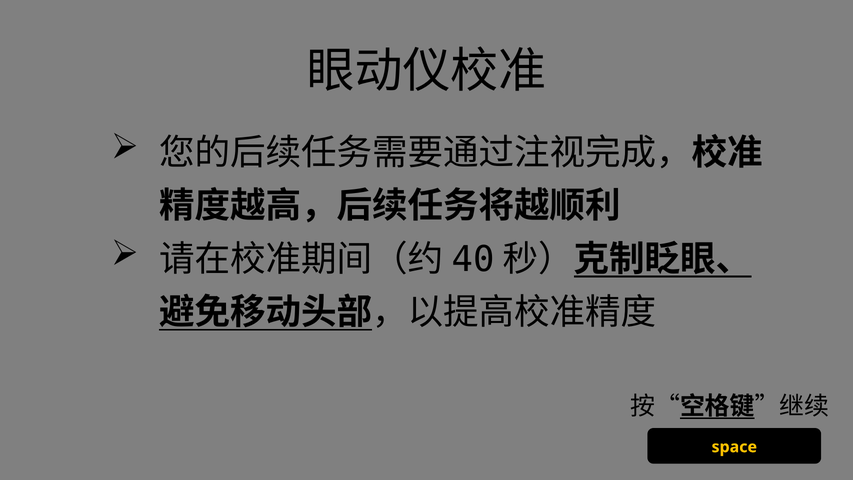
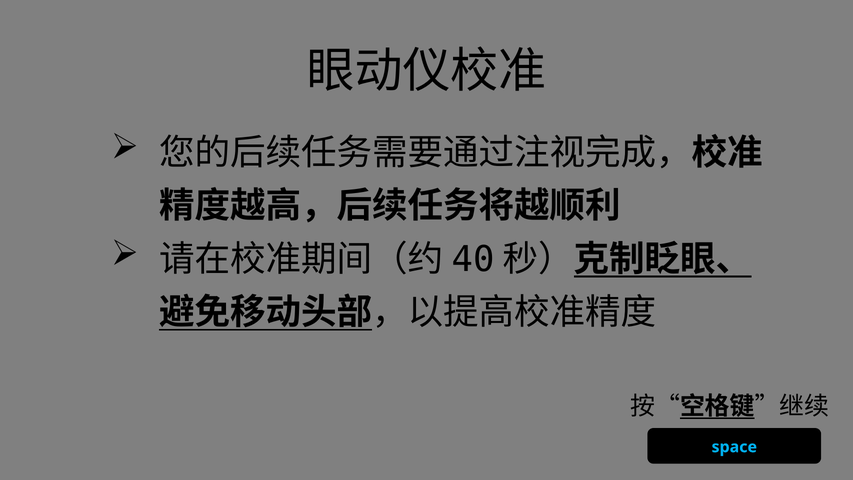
space colour: yellow -> light blue (734, 447)
